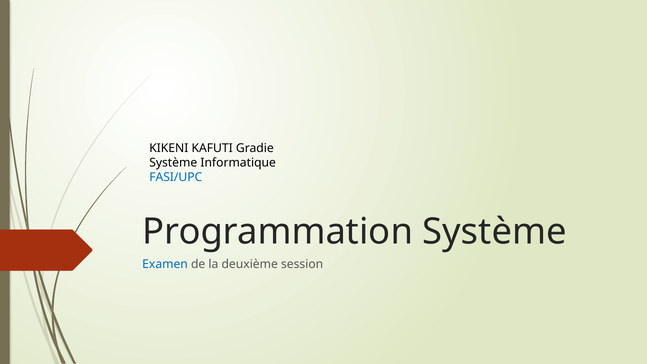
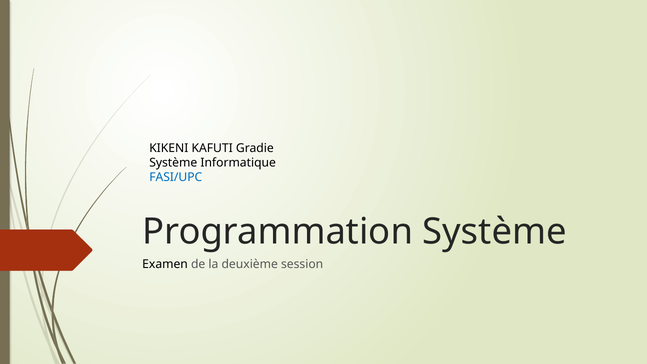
Examen colour: blue -> black (165, 264)
